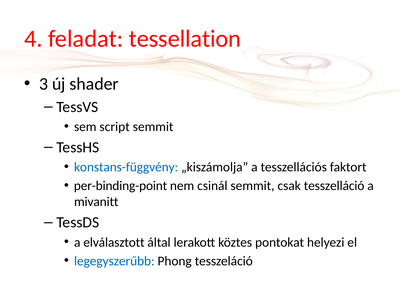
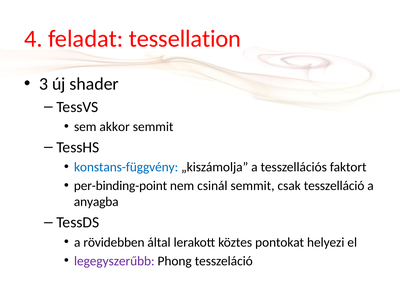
script: script -> akkor (115, 127)
mivanitt: mivanitt -> anyagba (96, 202)
elválasztott: elválasztott -> rövidebben (114, 242)
legegyszerűbb colour: blue -> purple (114, 261)
